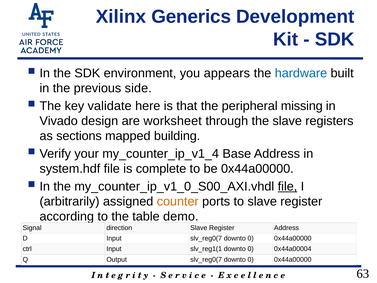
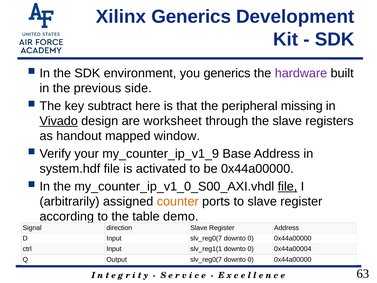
you appears: appears -> generics (227, 73)
hardware colour: blue -> purple (301, 73)
validate: validate -> subtract (110, 106)
Vivado underline: none -> present (59, 121)
sections: sections -> handout (79, 136)
building: building -> window (177, 136)
my_counter_ip_v1_4: my_counter_ip_v1_4 -> my_counter_ip_v1_9 (161, 154)
complete: complete -> activated (161, 169)
